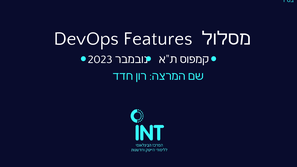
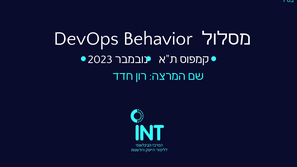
Features: Features -> Behavior (158, 39)
